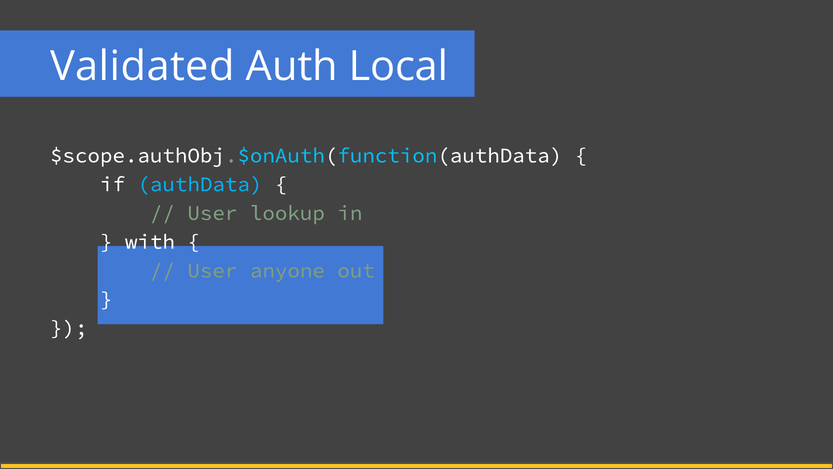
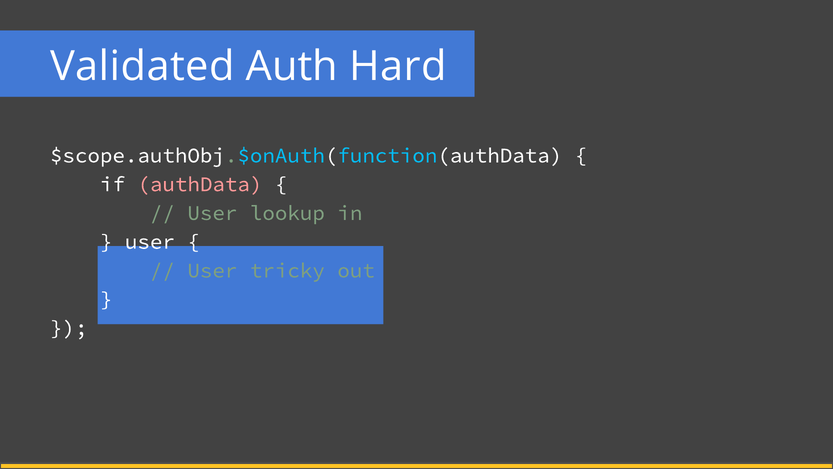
Local: Local -> Hard (398, 66)
authData colour: light blue -> pink (200, 184)
with: with -> user (150, 242)
anyone: anyone -> tricky (287, 270)
